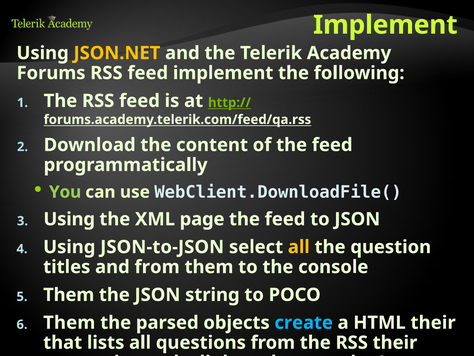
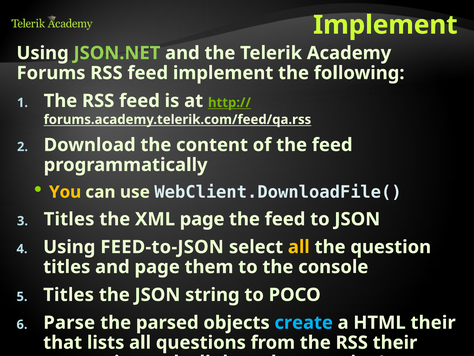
JSON.NET colour: yellow -> light green (117, 53)
You colour: light green -> yellow (65, 192)
Using: Using -> Titles (69, 219)
JSON-to-JSON: JSON-to-JSON -> FEED-to-JSON (162, 247)
and from: from -> page (157, 267)
Them: Them -> Titles (69, 294)
Them: Them -> Parse (69, 322)
